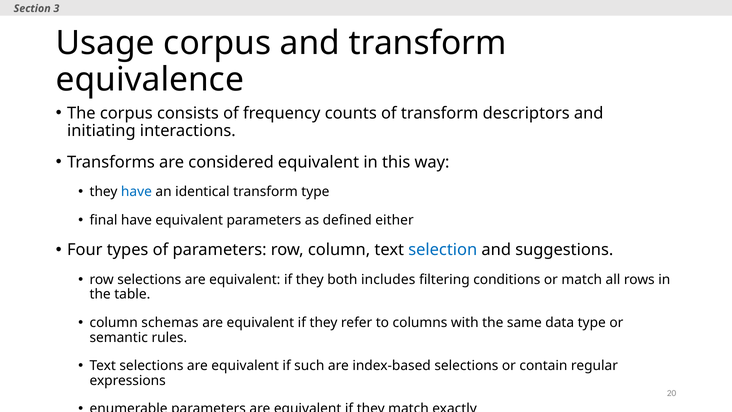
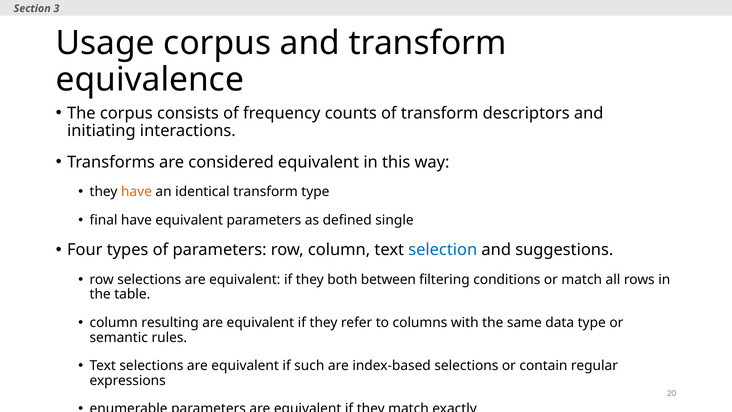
have colour: blue -> orange (136, 192)
either: either -> single (394, 220)
includes: includes -> between (388, 279)
schemas: schemas -> resulting (170, 322)
